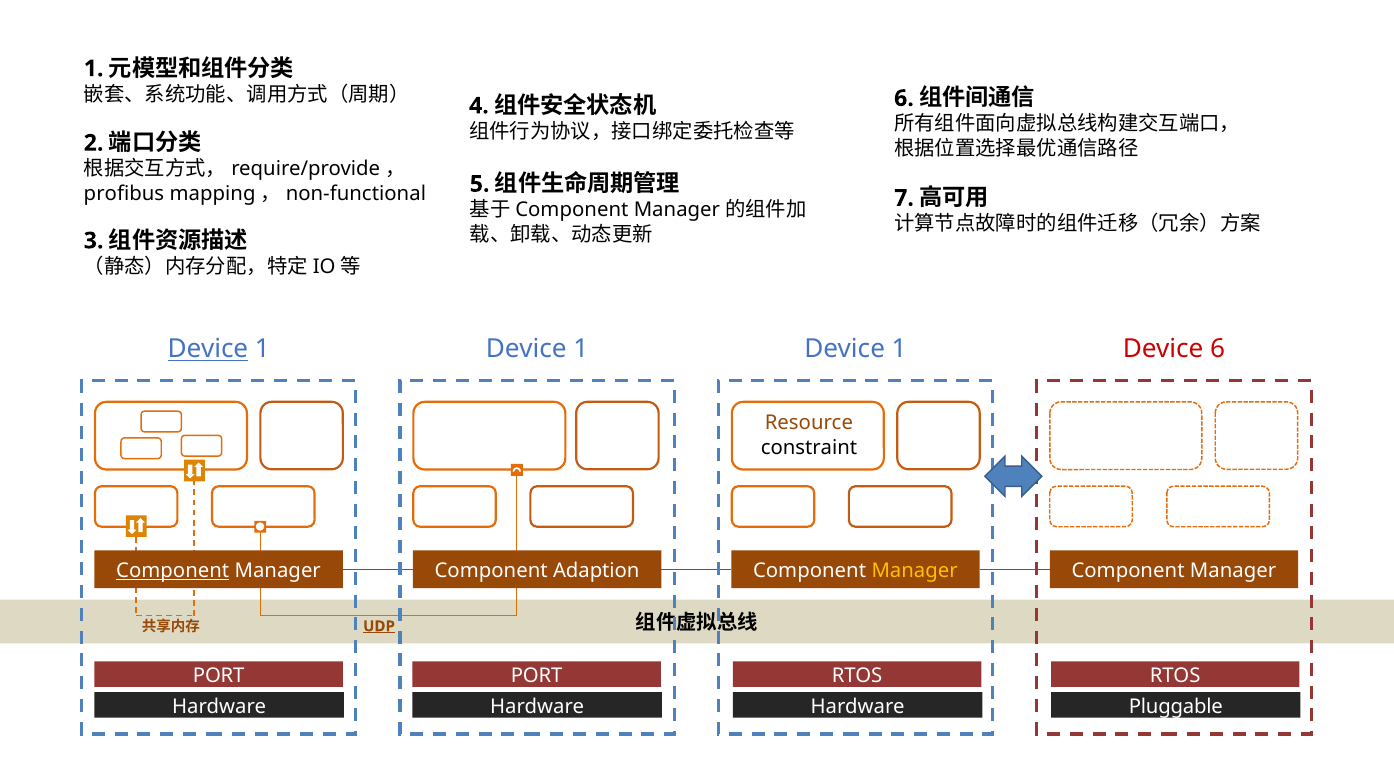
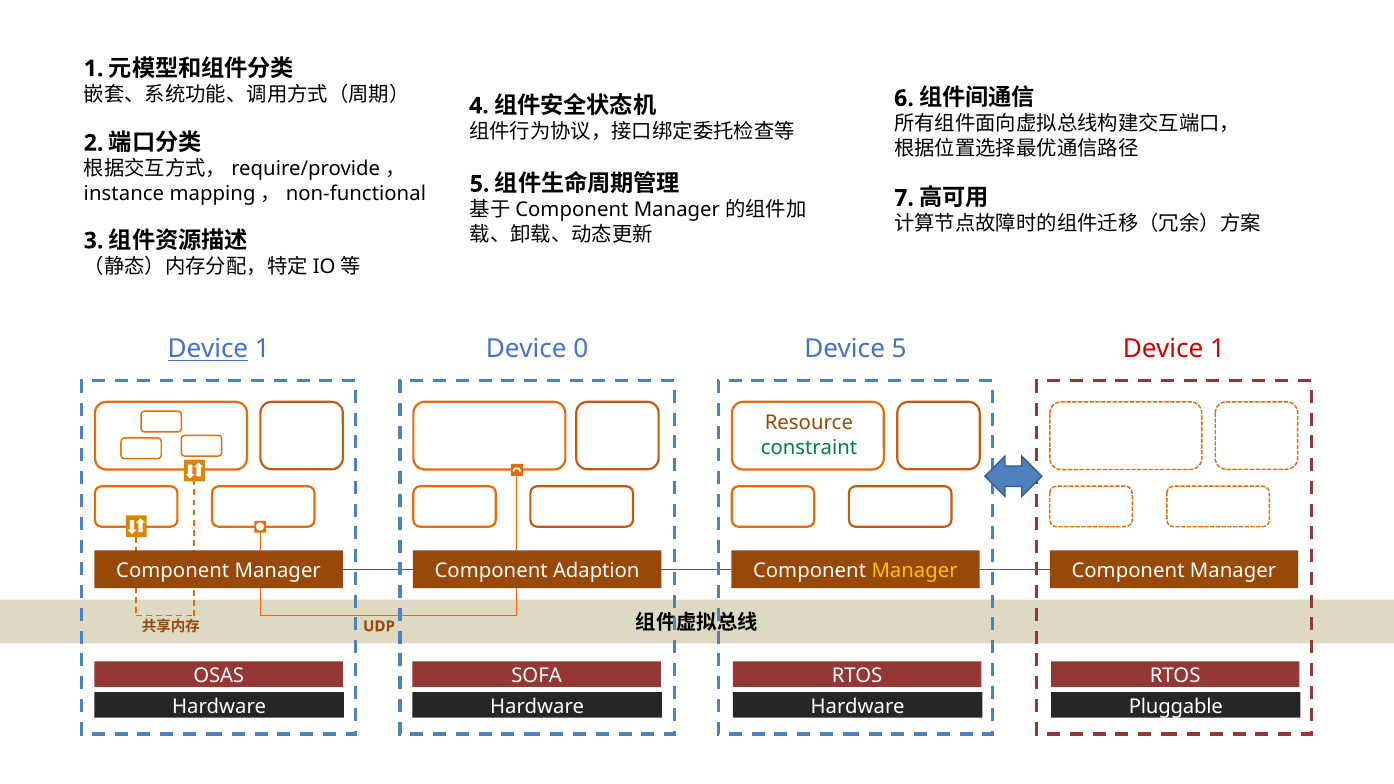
profibus: profibus -> instance (124, 193)
1: 1 -> 0 (581, 349)
1: 1 -> 5 (899, 349)
6: 6 -> 1 (1218, 349)
constraint colour: black -> green (809, 448)
Component underline: present -> none (173, 571)
UDP underline: present -> none (379, 626)
PORT: PORT -> OSAS (219, 676)
PORT: PORT -> SOFA (537, 676)
